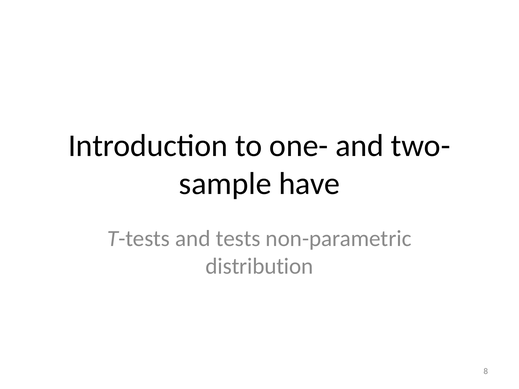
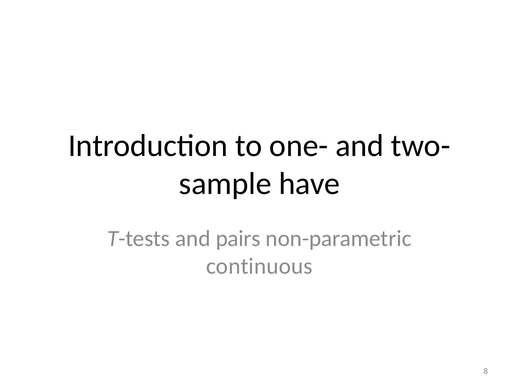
tests: tests -> pairs (238, 239)
distribution: distribution -> continuous (259, 266)
